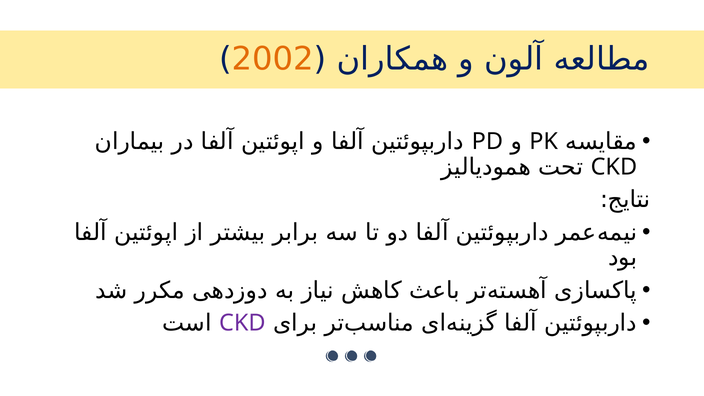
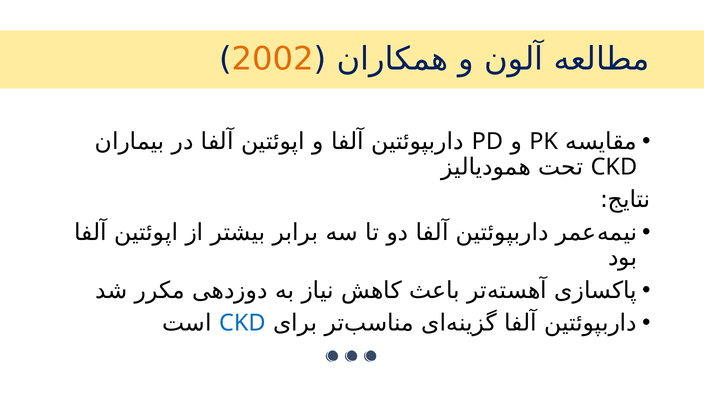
CKD colour: purple -> blue (242, 323)
